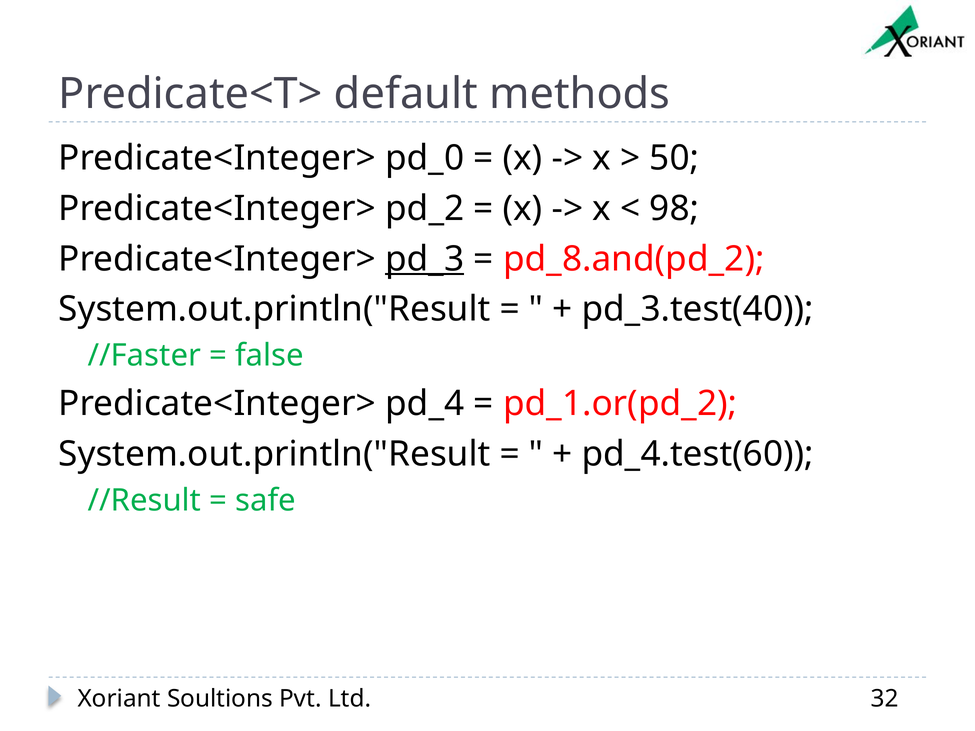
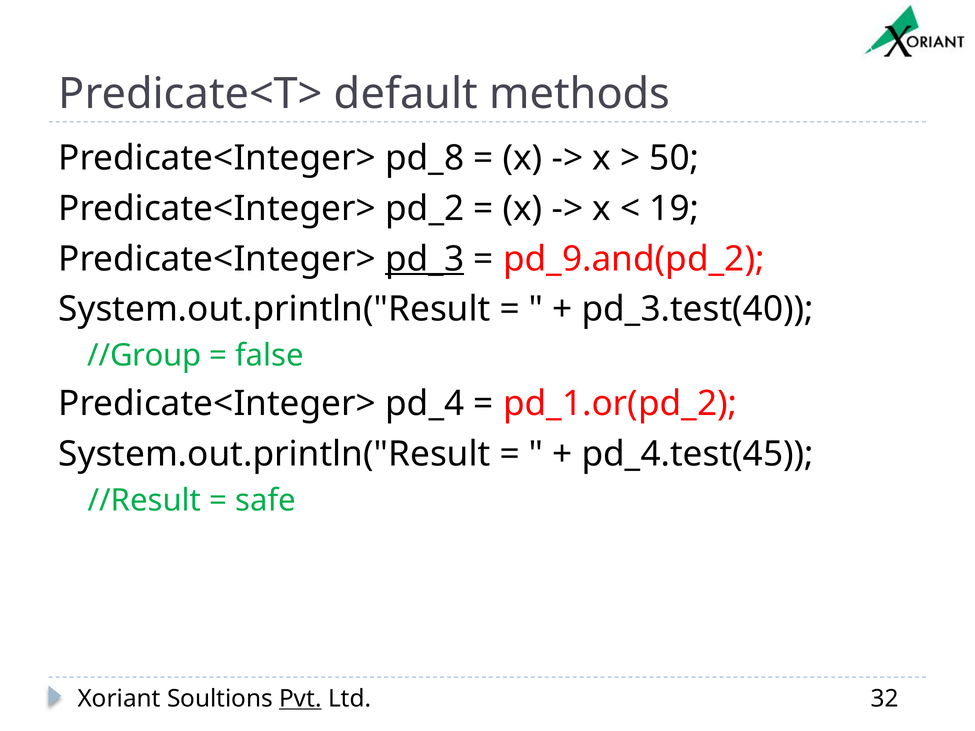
pd_0: pd_0 -> pd_8 (425, 158)
98: 98 -> 19 (674, 209)
pd_8.and(pd_2: pd_8.and(pd_2 -> pd_9.and(pd_2 (634, 259)
//Faster: //Faster -> //Group (144, 356)
pd_4.test(60: pd_4.test(60 -> pd_4.test(45 (698, 454)
Pvt underline: none -> present (300, 699)
